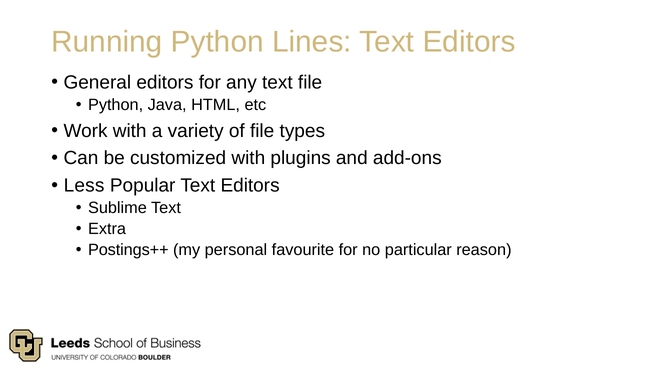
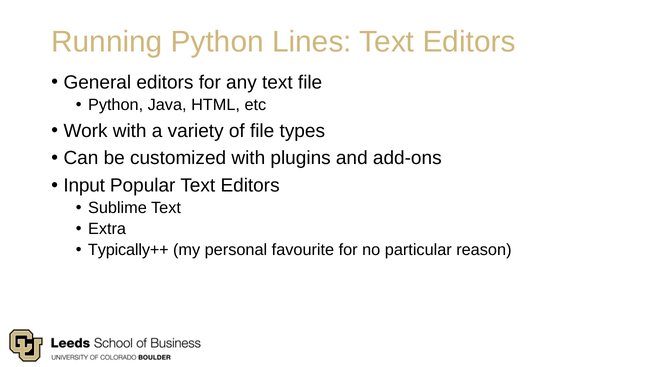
Less: Less -> Input (84, 185)
Postings++: Postings++ -> Typically++ (128, 250)
